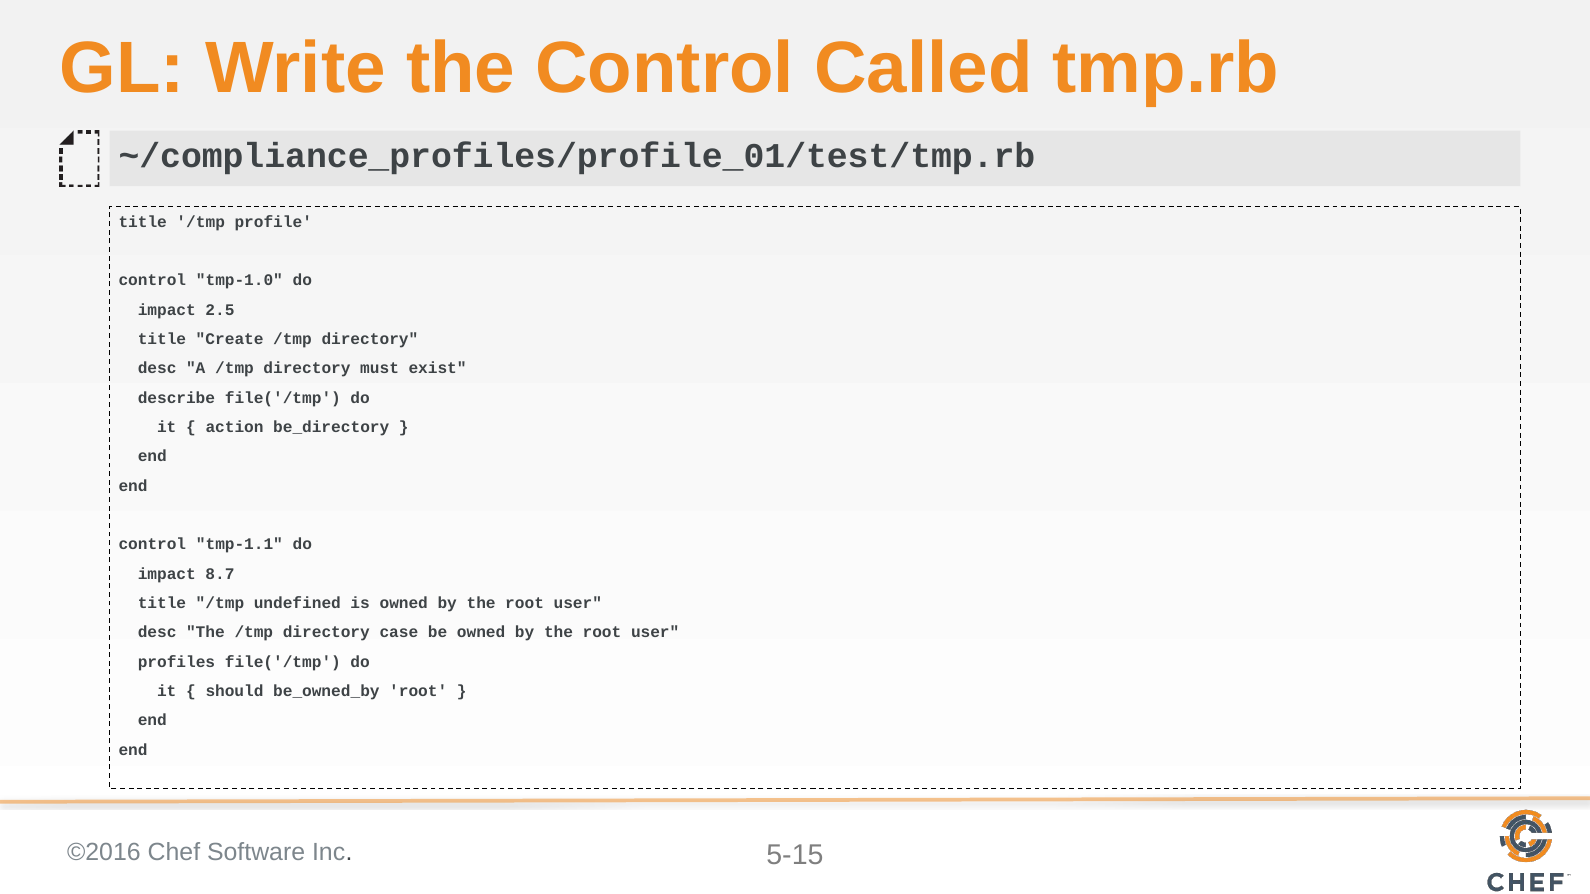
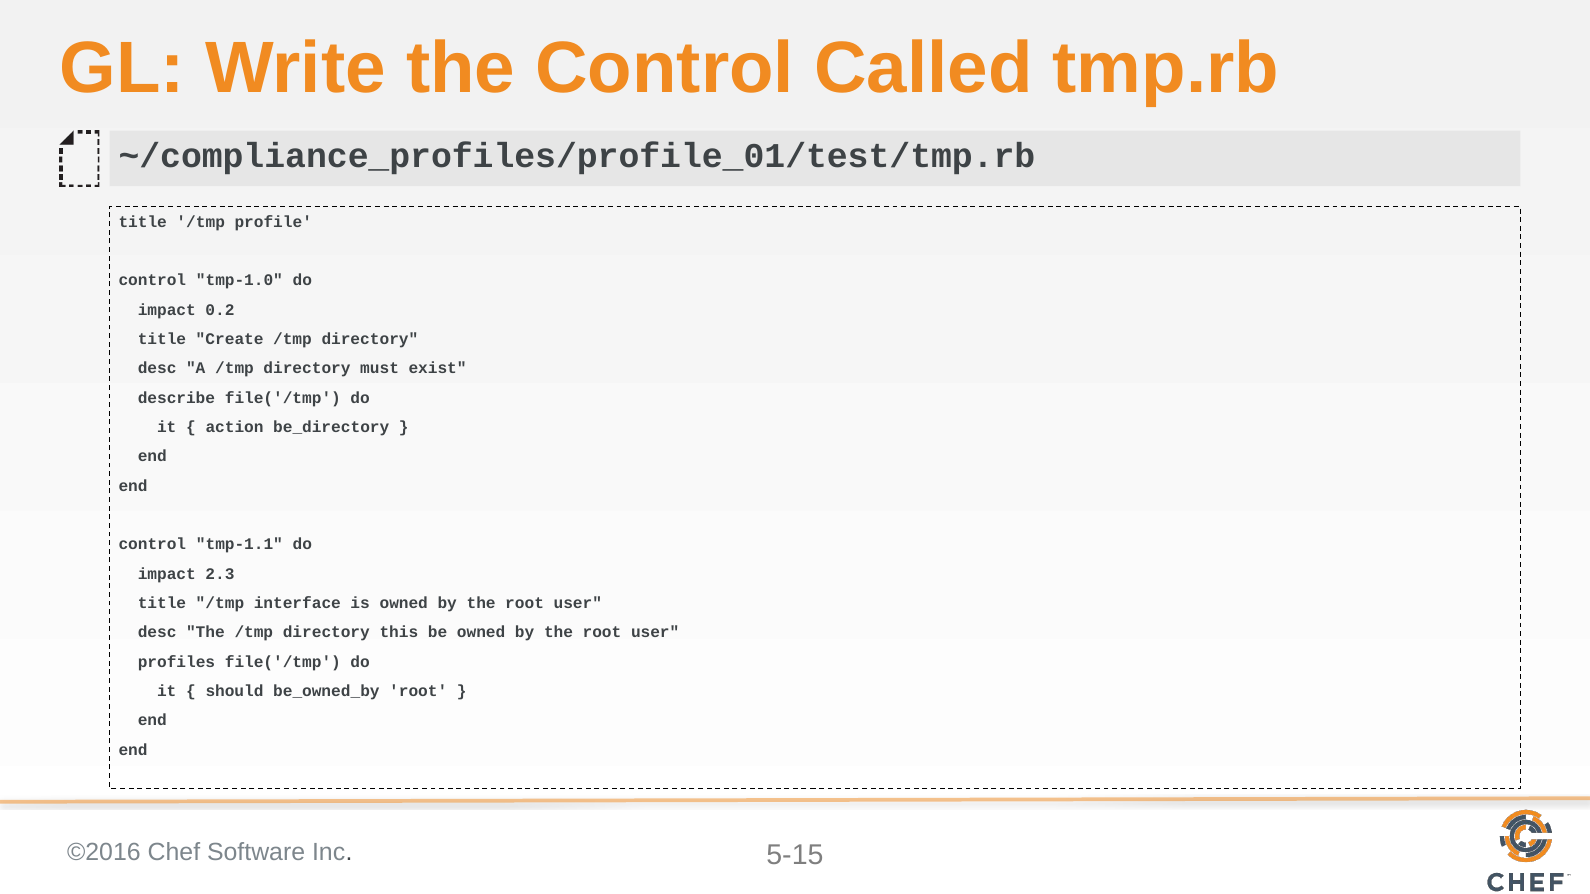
2.5: 2.5 -> 0.2 (220, 310)
8.7: 8.7 -> 2.3 (220, 574)
undefined: undefined -> interface (297, 603)
case: case -> this (399, 633)
